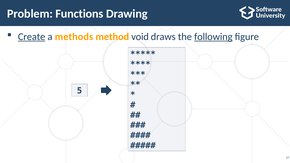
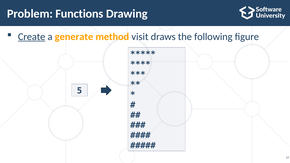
methods: methods -> generate (74, 37)
void: void -> visit (140, 37)
following underline: present -> none (213, 37)
